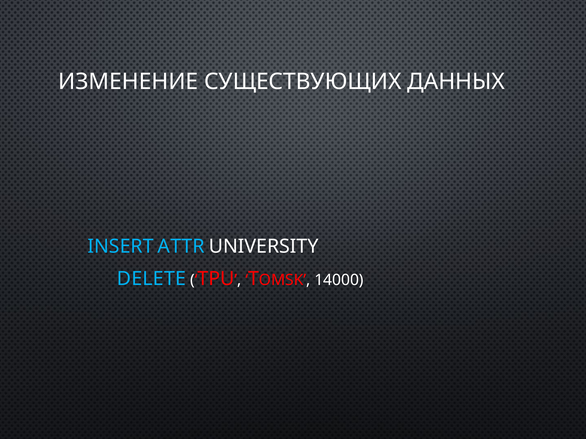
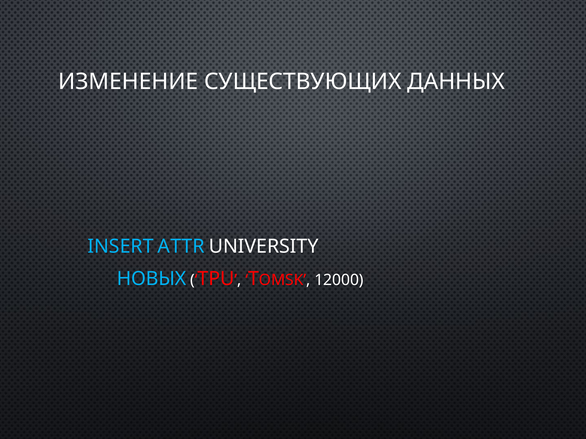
DELETE: DELETE -> НОВЫХ (152, 279)
14000: 14000 -> 12000 (339, 280)
